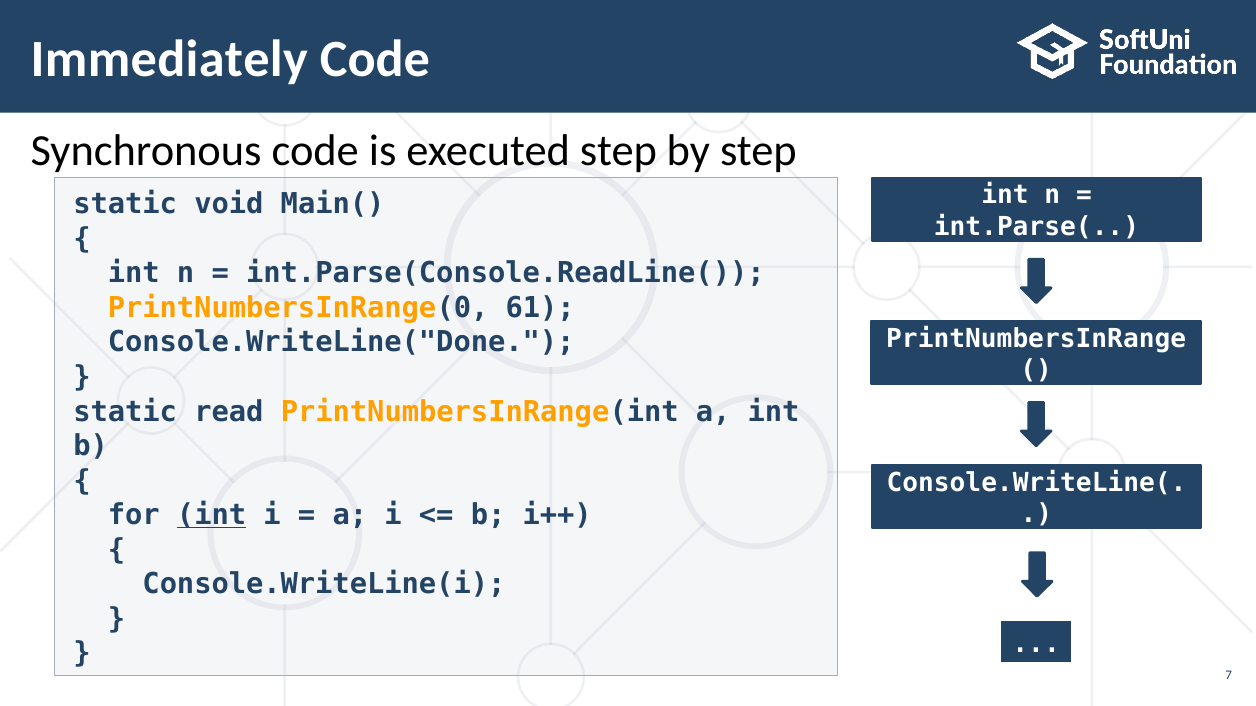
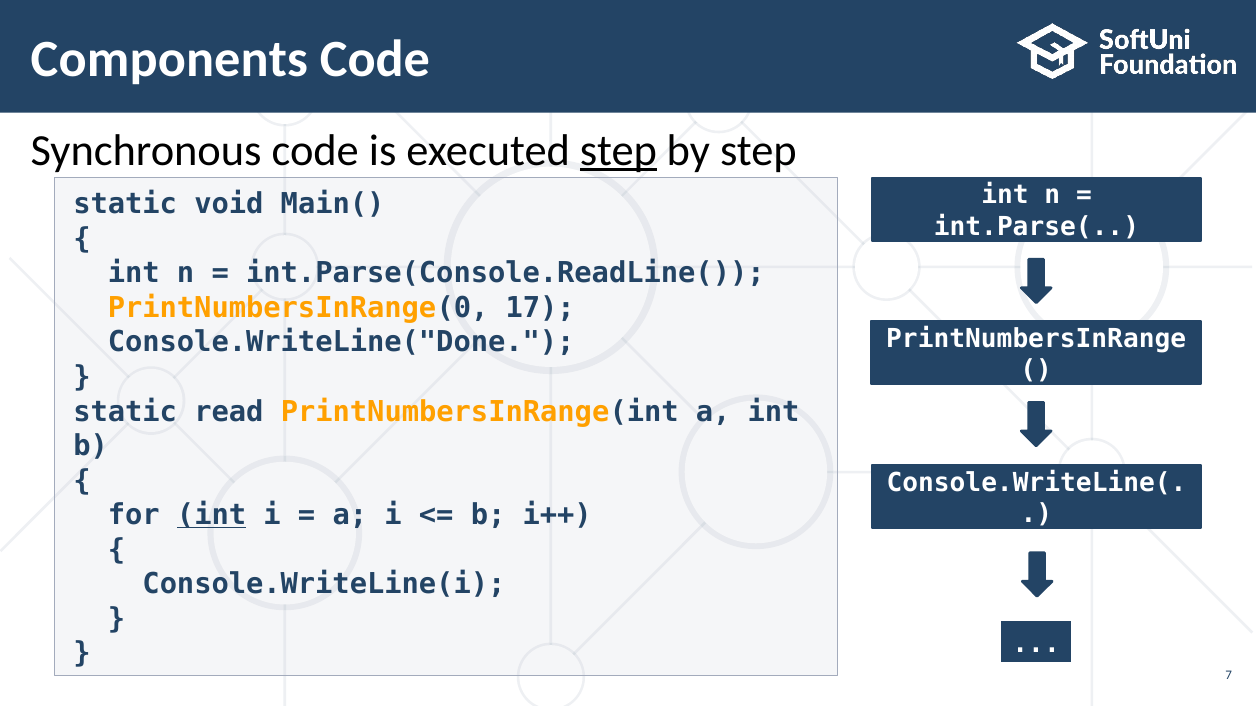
Immediately: Immediately -> Components (169, 59)
step underline: none -> present (618, 151)
61: 61 -> 17 (540, 308)
